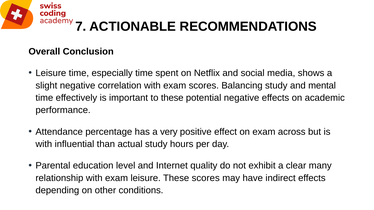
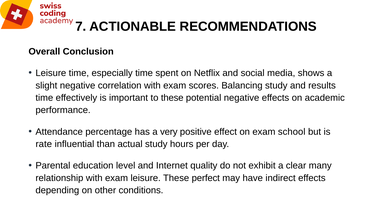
mental: mental -> results (322, 86)
across: across -> school (292, 132)
with: with -> rate (44, 144)
These scores: scores -> perfect (206, 178)
